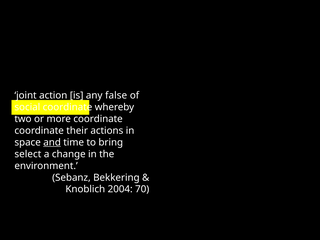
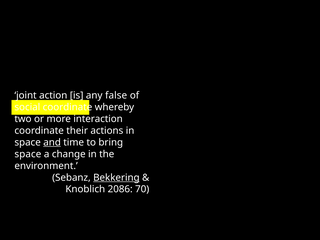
more coordinate: coordinate -> interaction (98, 119)
select: select -> space (28, 154)
Bekkering underline: none -> present (116, 178)
2004: 2004 -> 2086 (120, 189)
